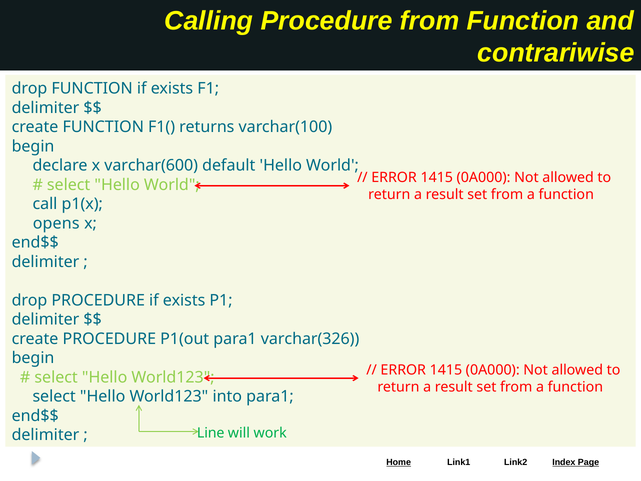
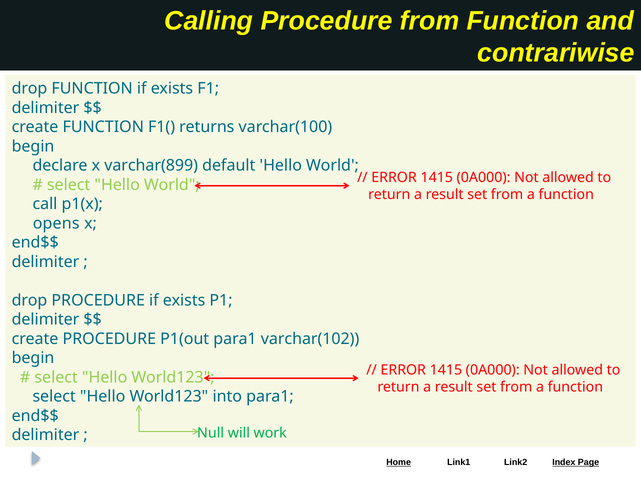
varchar(600: varchar(600 -> varchar(899 (151, 166)
varchar(326: varchar(326 -> varchar(102 (310, 339)
Line: Line -> Null (211, 433)
